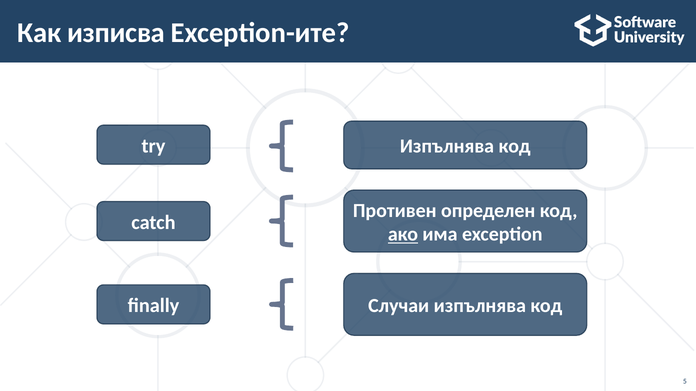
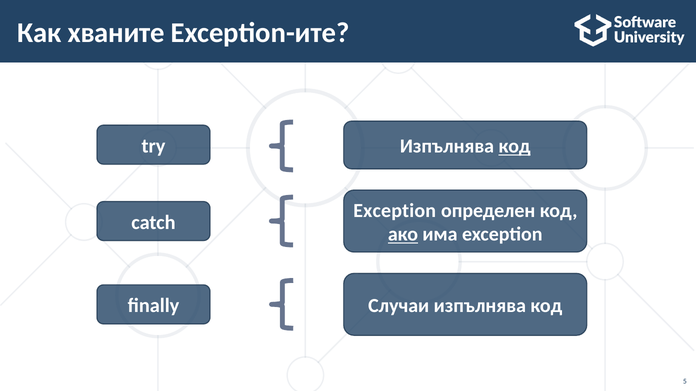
изписва: изписва -> хваните (116, 33)
код underline: none -> present (515, 147)
Противен: Противен -> Exception (395, 211)
